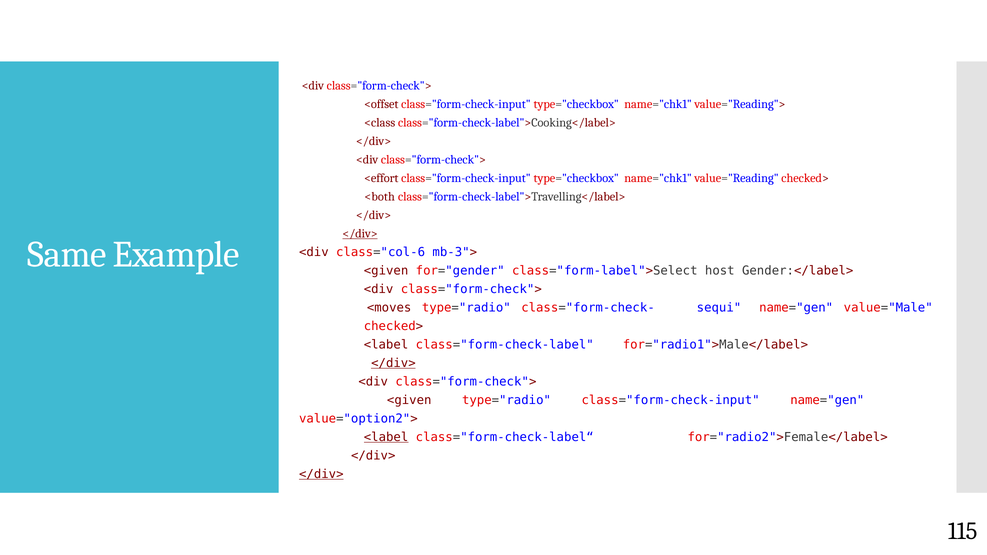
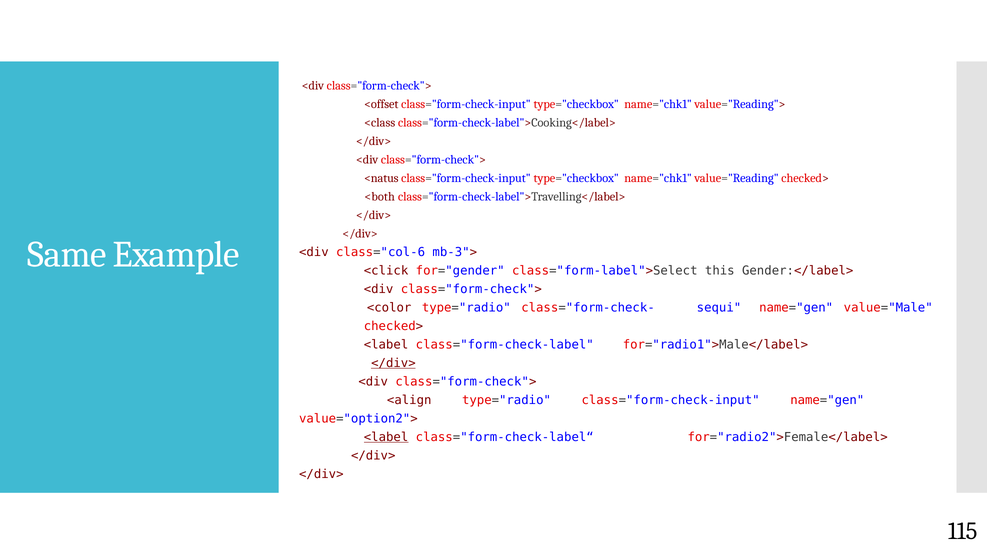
<effort: <effort -> <natus (381, 178)
</div> underline: present -> none (360, 234)
<given: <given -> <click (386, 271)
host: host -> this (720, 271)
<moves: <moves -> <color (389, 308)
<given: <given -> <align (409, 400)
</div> underline: present -> none (321, 474)
